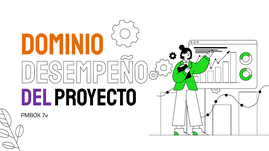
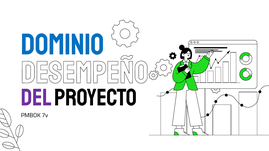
dOMINIO colour: orange -> blue (63, 45)
